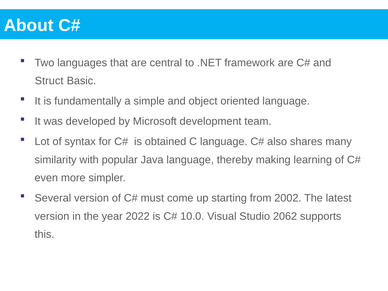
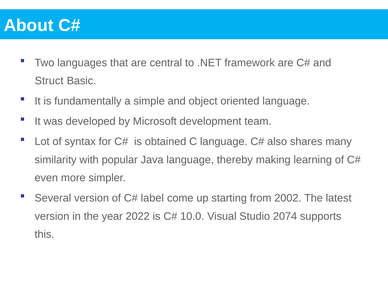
must: must -> label (152, 198)
2062: 2062 -> 2074 (285, 216)
